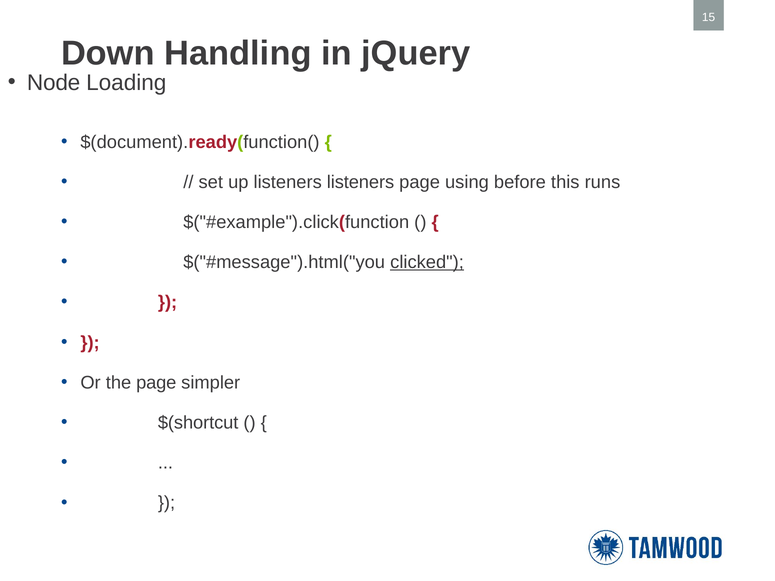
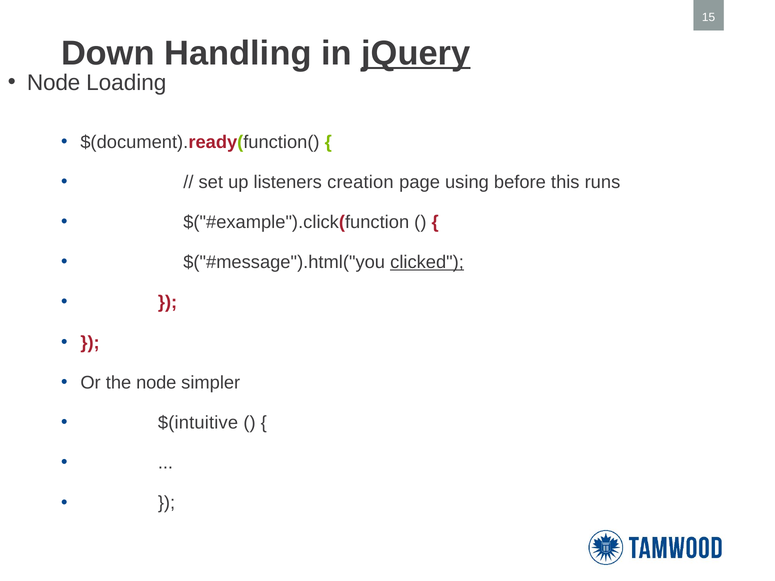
jQuery underline: none -> present (416, 53)
listeners listeners: listeners -> creation (360, 182)
the page: page -> node (156, 383)
$(shortcut: $(shortcut -> $(intuitive (198, 423)
